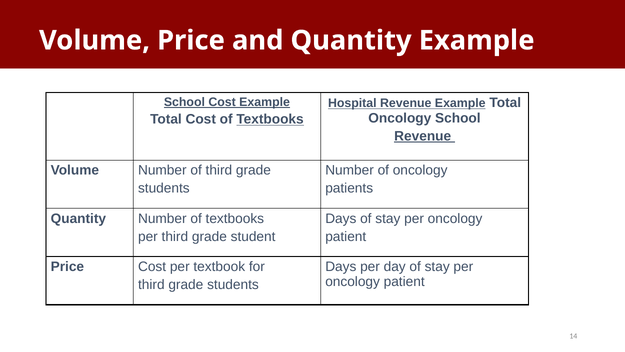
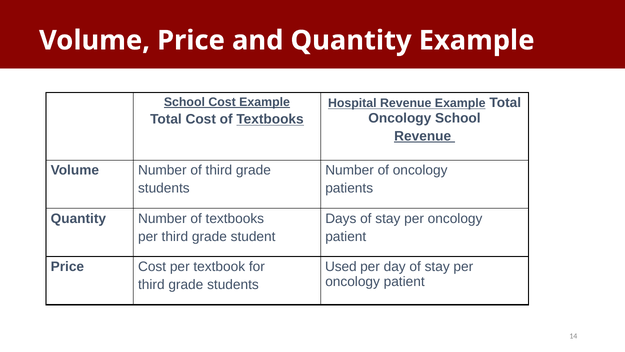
Days: Days -> Used (341, 266)
